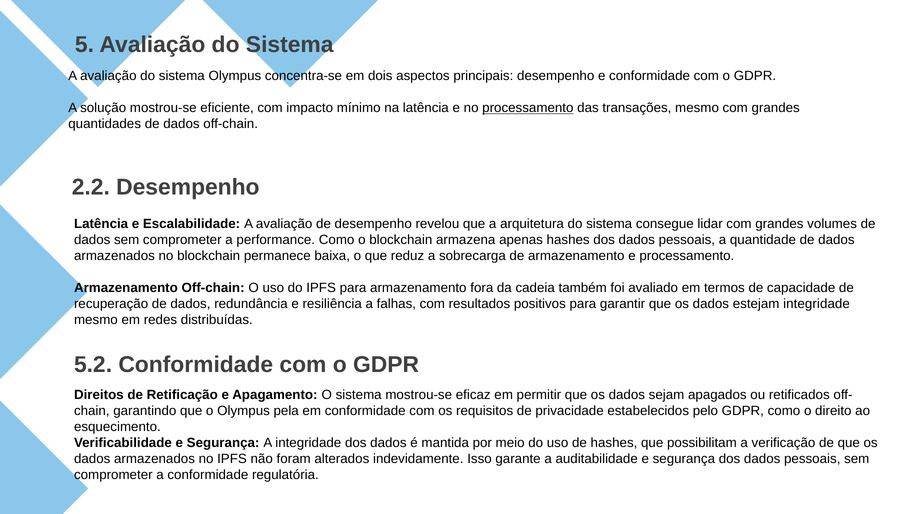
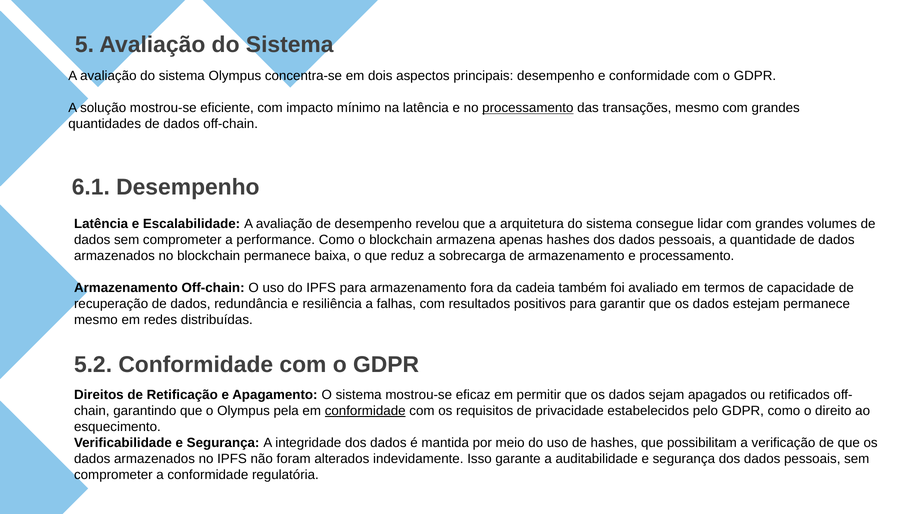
2.2: 2.2 -> 6.1 (91, 187)
estejam integridade: integridade -> permanece (817, 304)
conformidade underline: none -> present (365, 411)
